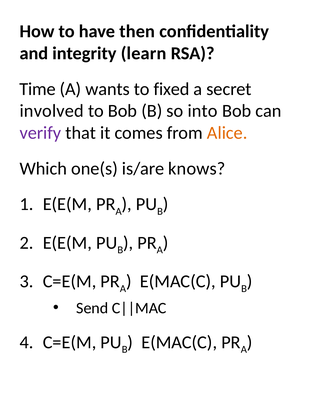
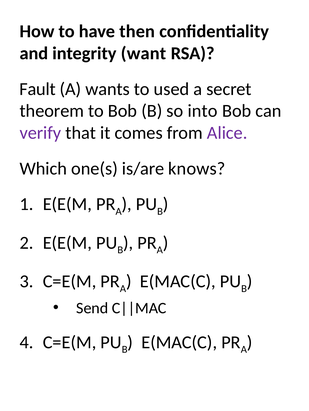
learn: learn -> want (144, 54)
Time: Time -> Fault (38, 89)
fixed: fixed -> used (171, 89)
involved: involved -> theorem (52, 111)
Alice colour: orange -> purple (227, 133)
